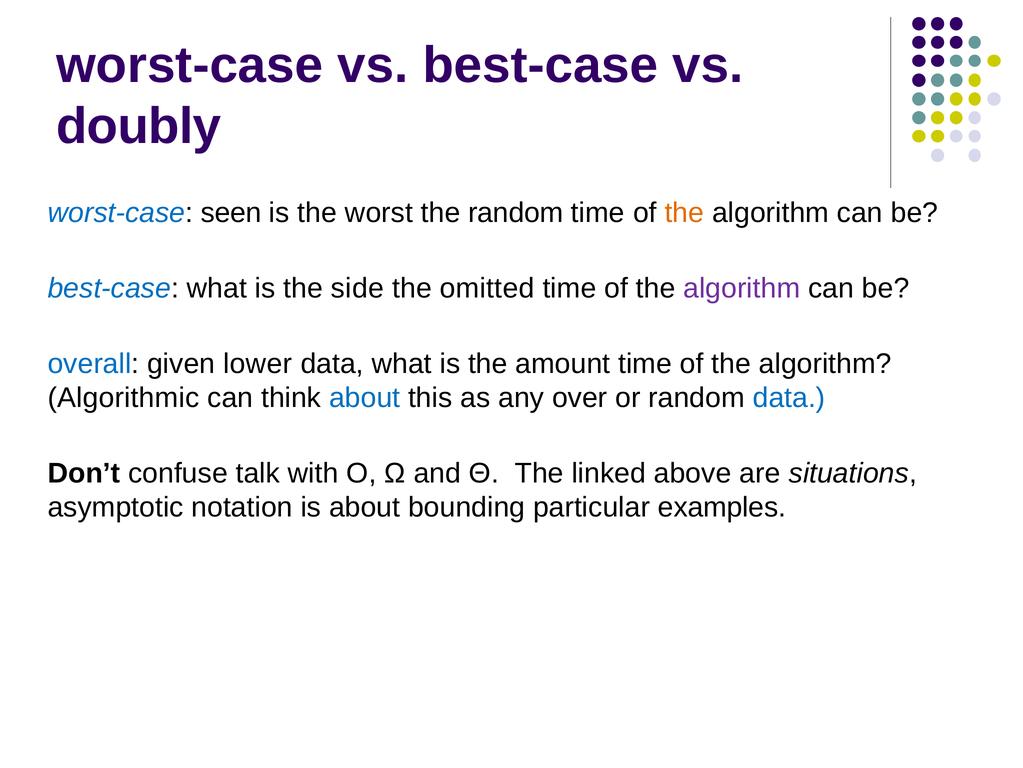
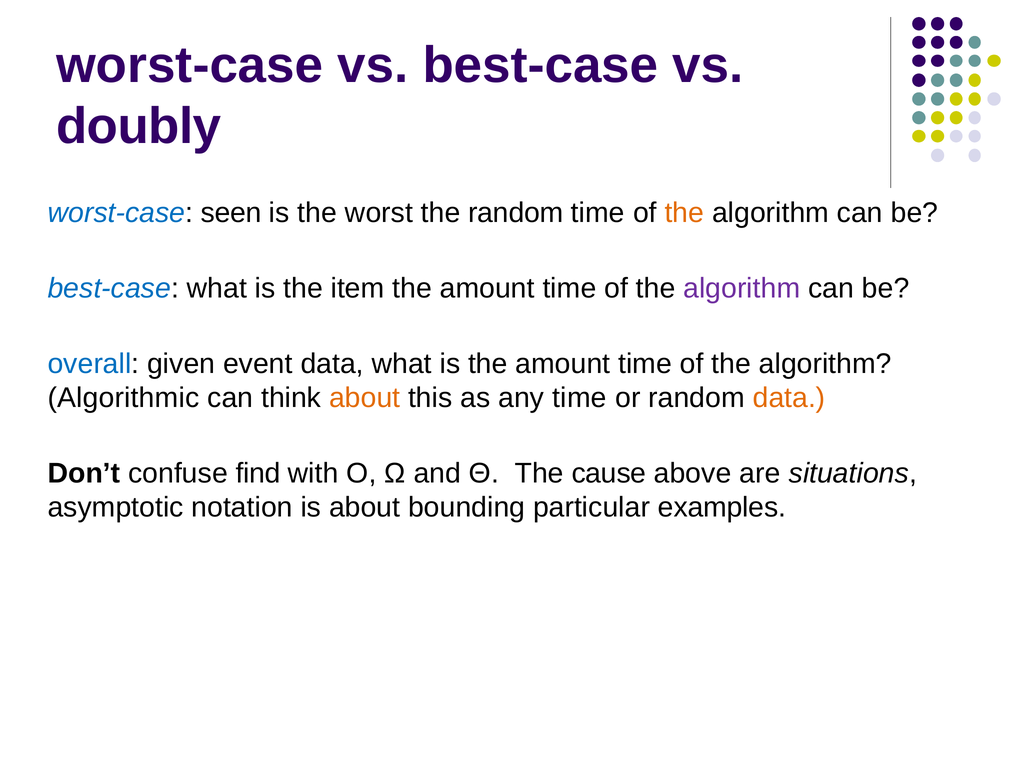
side: side -> item (358, 288)
omitted: omitted -> amount (487, 288)
lower: lower -> event (258, 363)
about colour: blue -> orange (365, 398)
any over: over -> time (580, 398)
data colour: blue -> orange (789, 398)
talk: talk -> find (258, 473)
linked: linked -> cause (609, 473)
